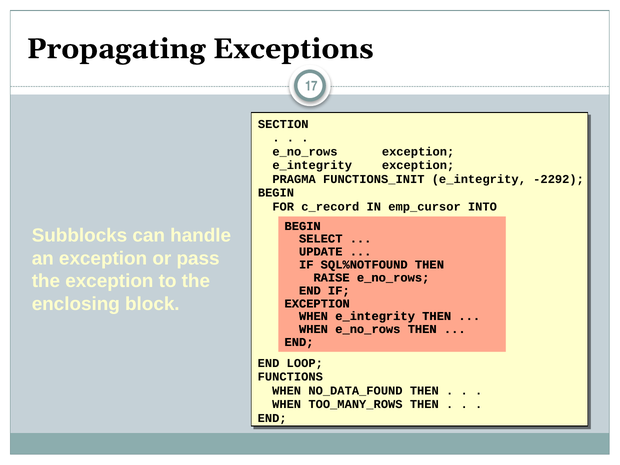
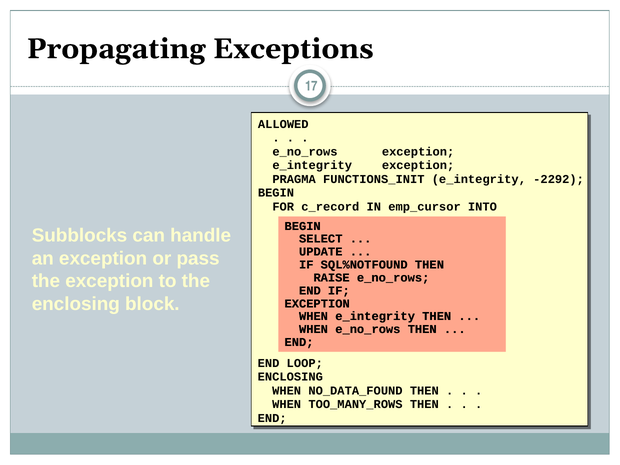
SECTION: SECTION -> ALLOWED (283, 124)
FUNCTIONS: FUNCTIONS -> ENCLOSING (290, 377)
